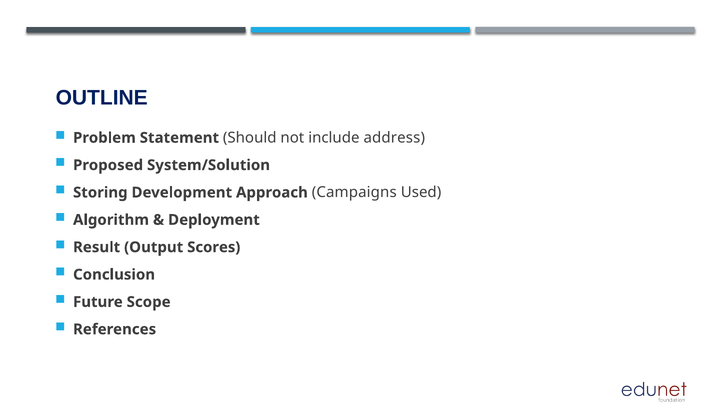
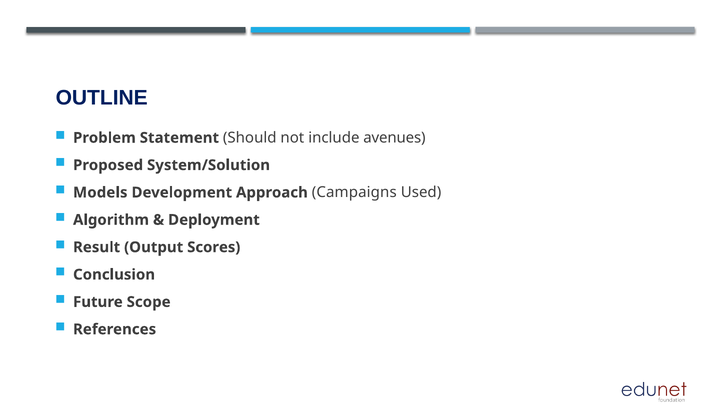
address: address -> avenues (394, 138)
Storing: Storing -> Models (100, 192)
